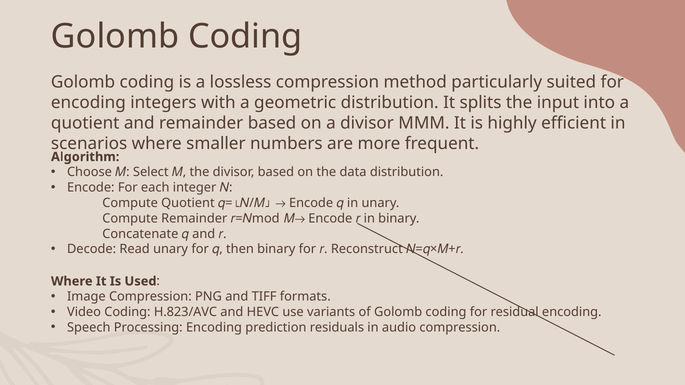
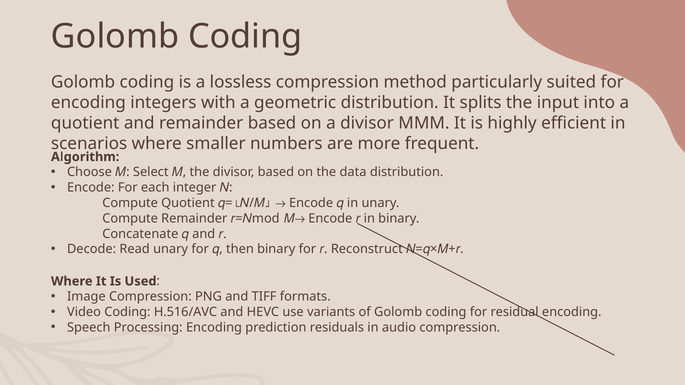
H.823/AVC: H.823/AVC -> H.516/AVC (185, 312)
